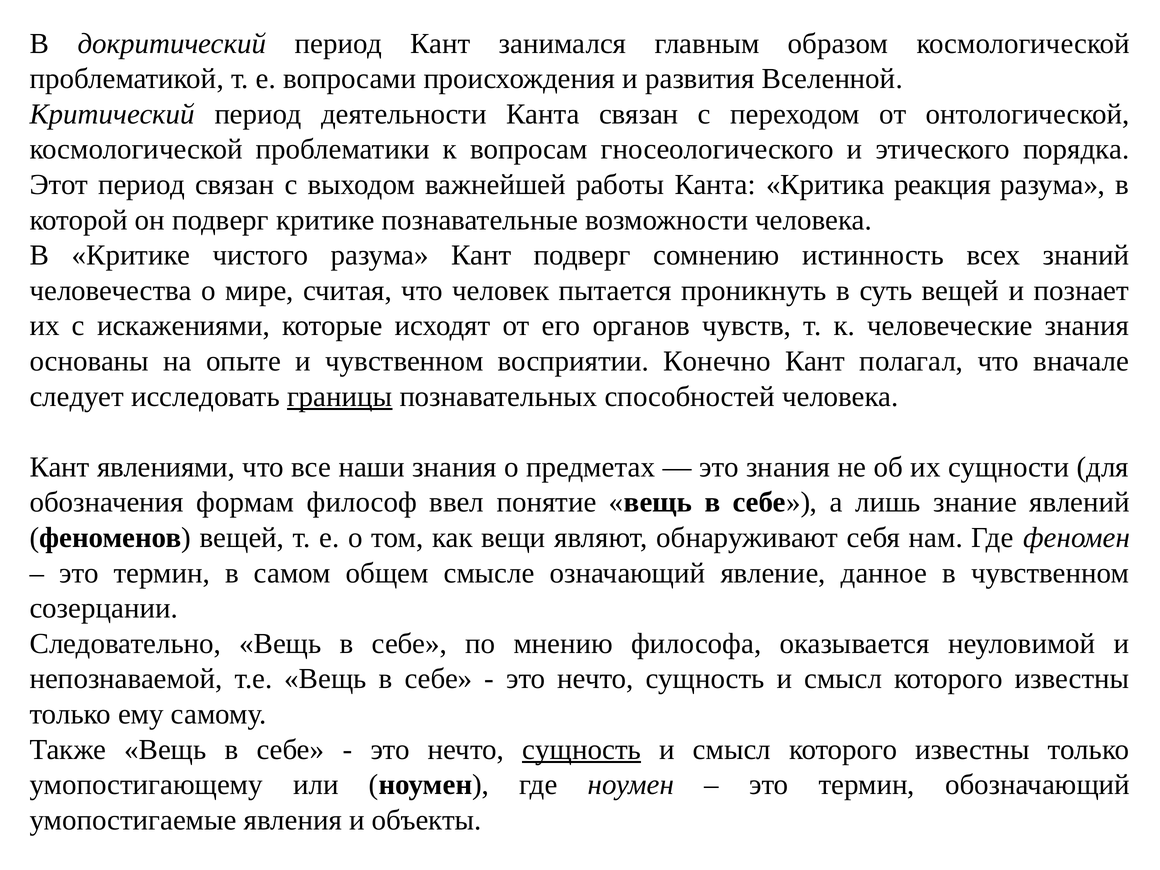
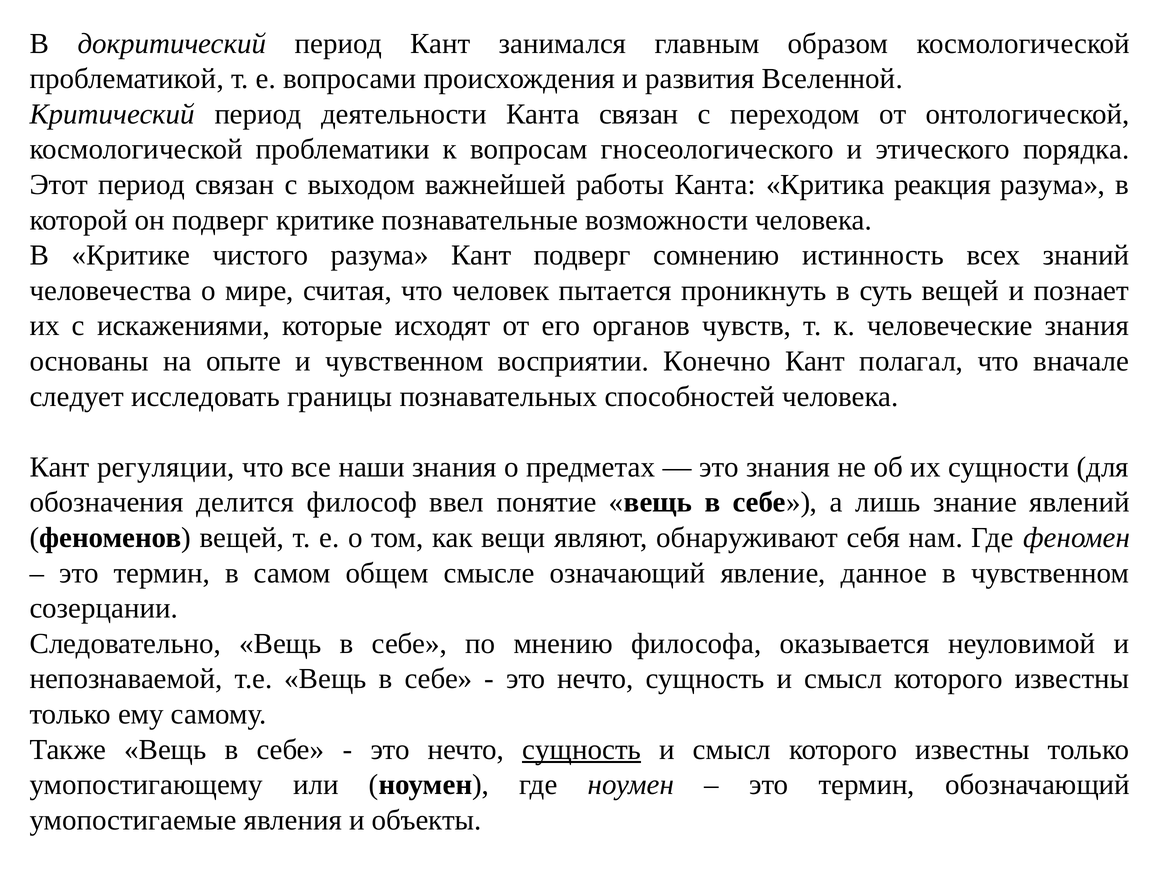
границы underline: present -> none (340, 396)
явлениями: явлениями -> регуляции (166, 467)
формам: формам -> делится (245, 502)
